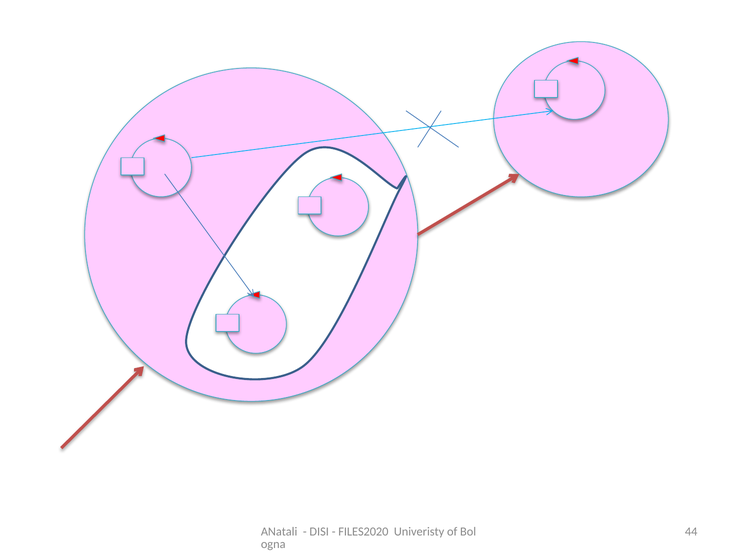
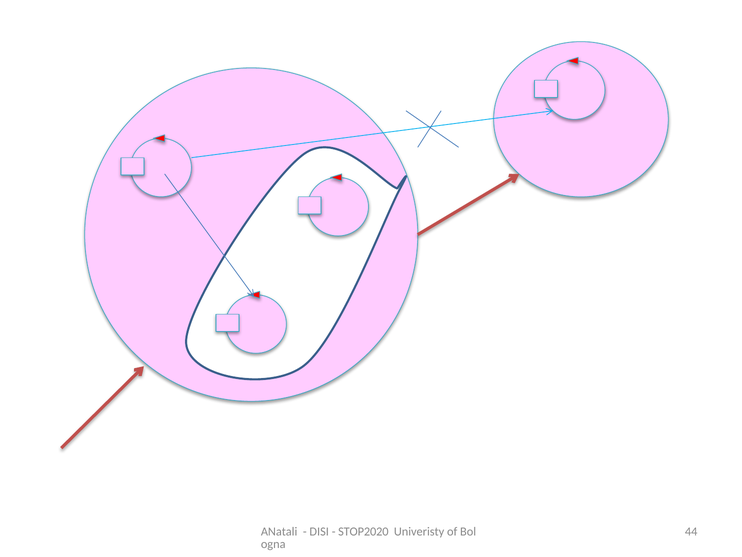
FILES2020: FILES2020 -> STOP2020 (363, 531)
